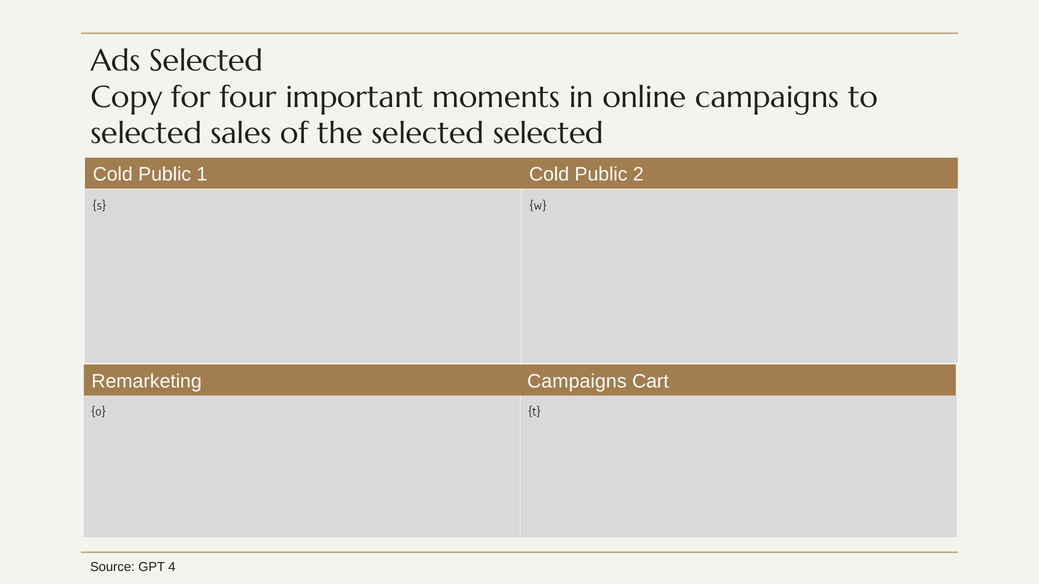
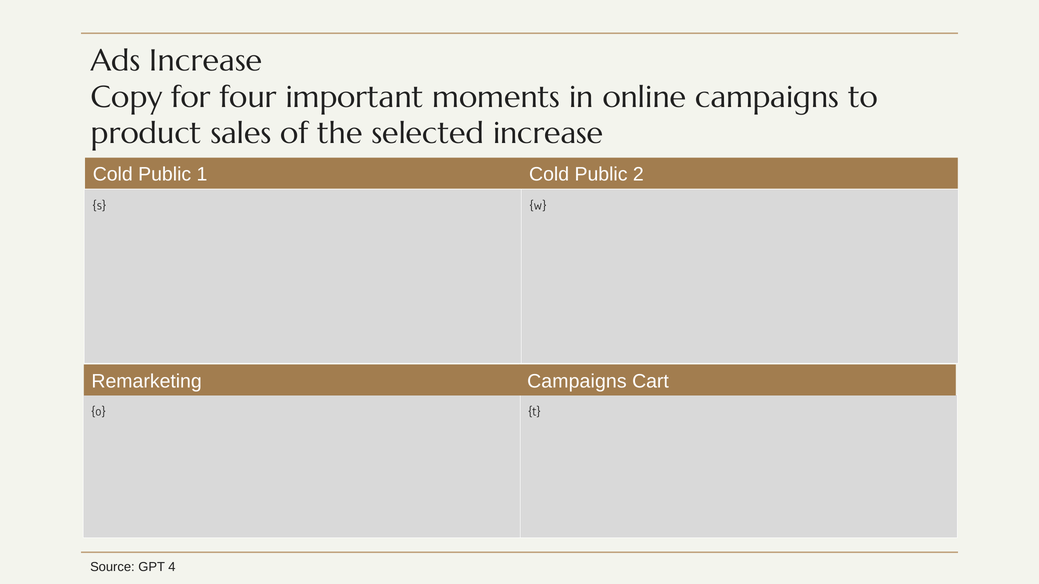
Ads Selected: Selected -> Increase (206, 61)
selected: selected -> product (146, 134)
selected selected: selected -> increase (548, 134)
